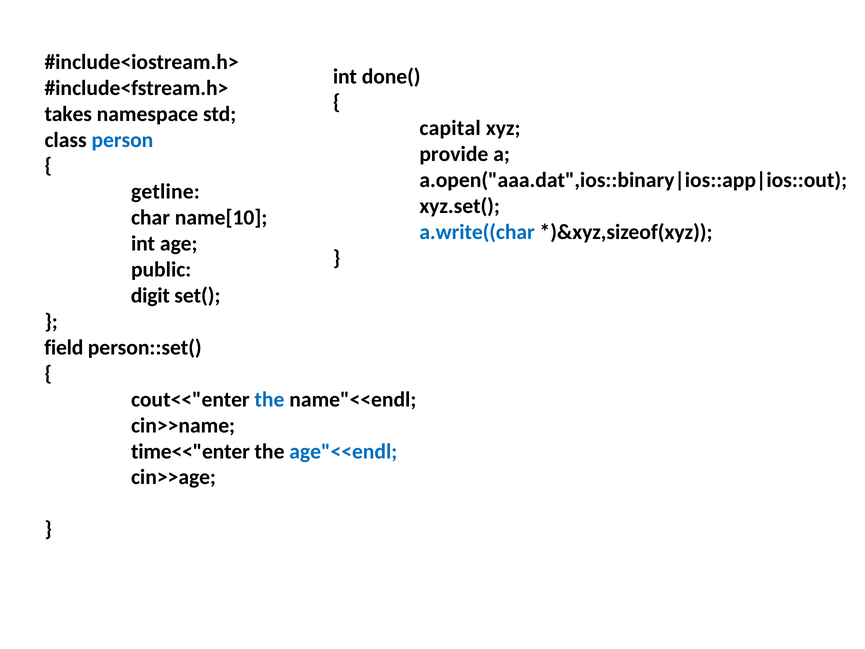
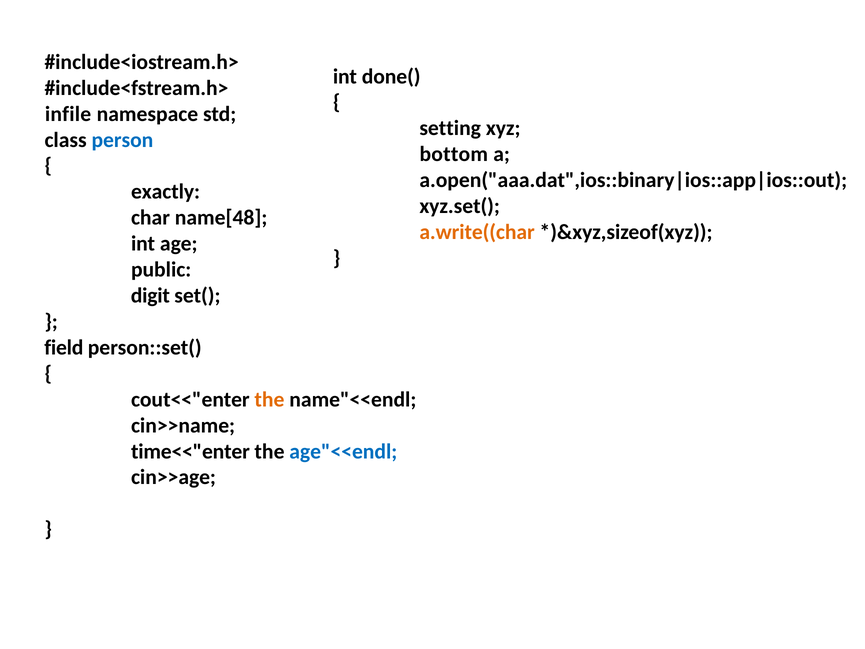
takes: takes -> infile (68, 114)
capital: capital -> setting (450, 128)
provide: provide -> bottom (454, 154)
getline: getline -> exactly (166, 192)
name[10: name[10 -> name[48 (221, 218)
a.write((char colour: blue -> orange (477, 232)
the colour: blue -> orange (269, 399)
